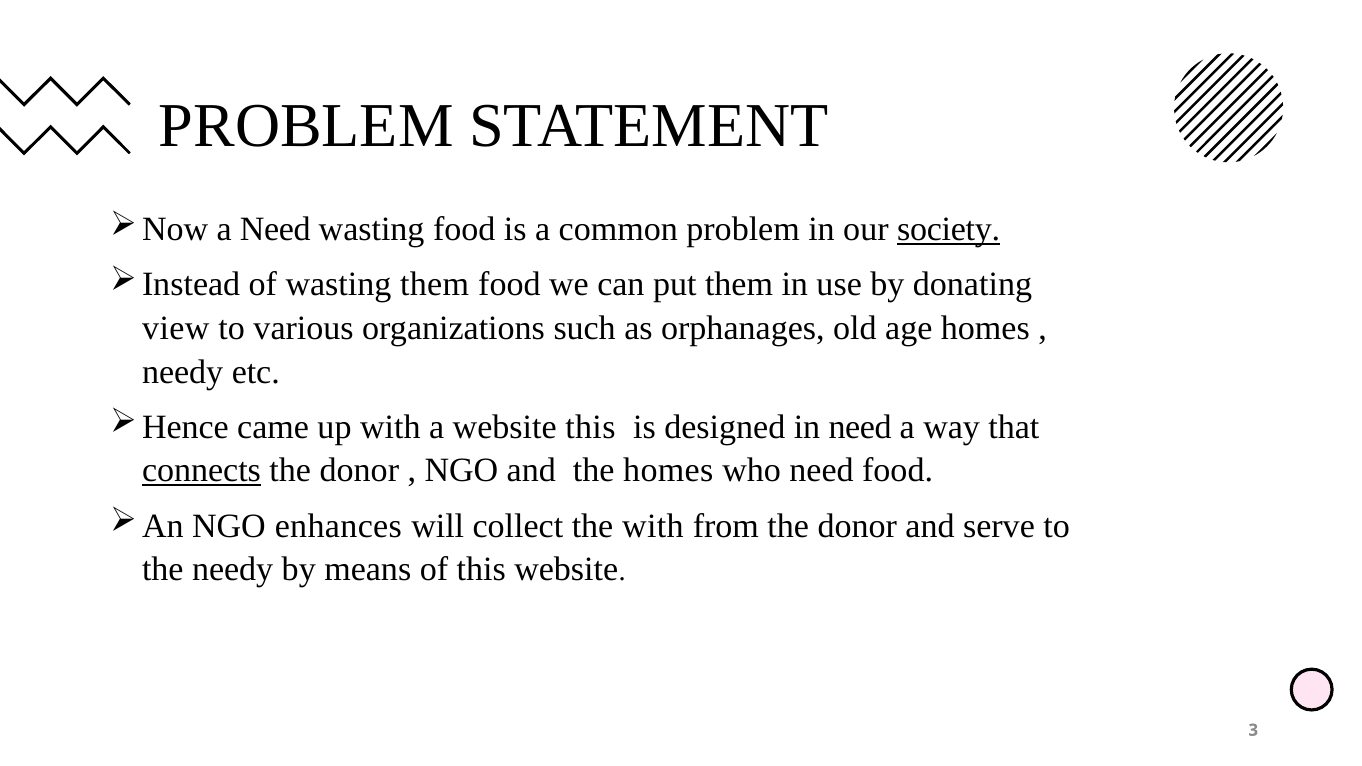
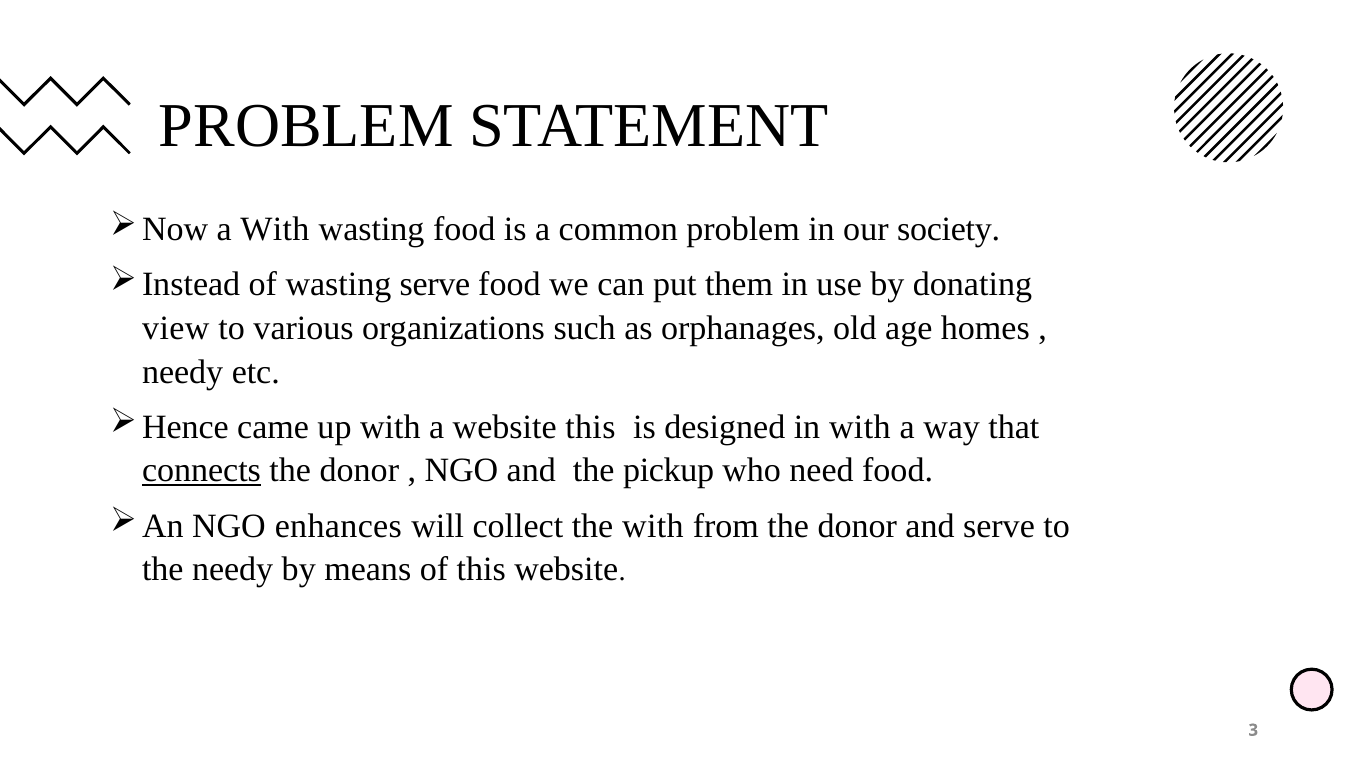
a Need: Need -> With (275, 230)
society underline: present -> none (949, 230)
wasting them: them -> serve (435, 285)
in need: need -> with (860, 427)
the homes: homes -> pickup (669, 471)
